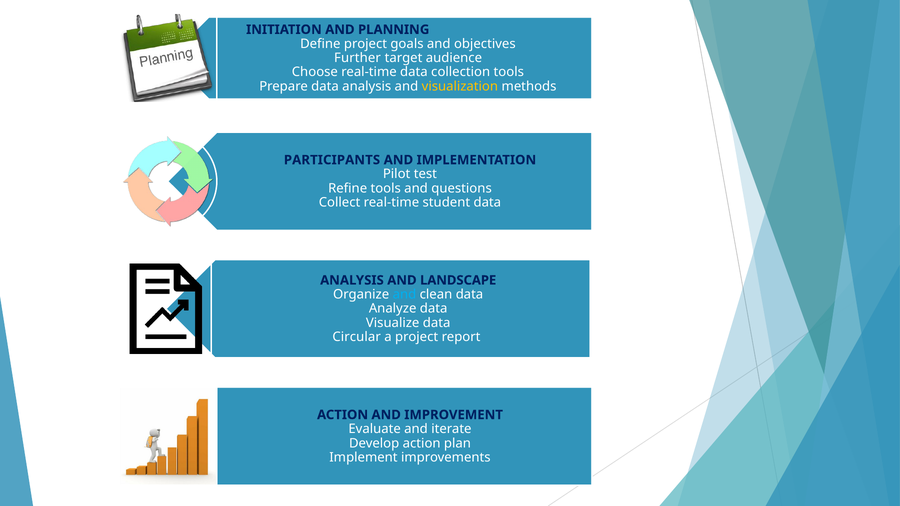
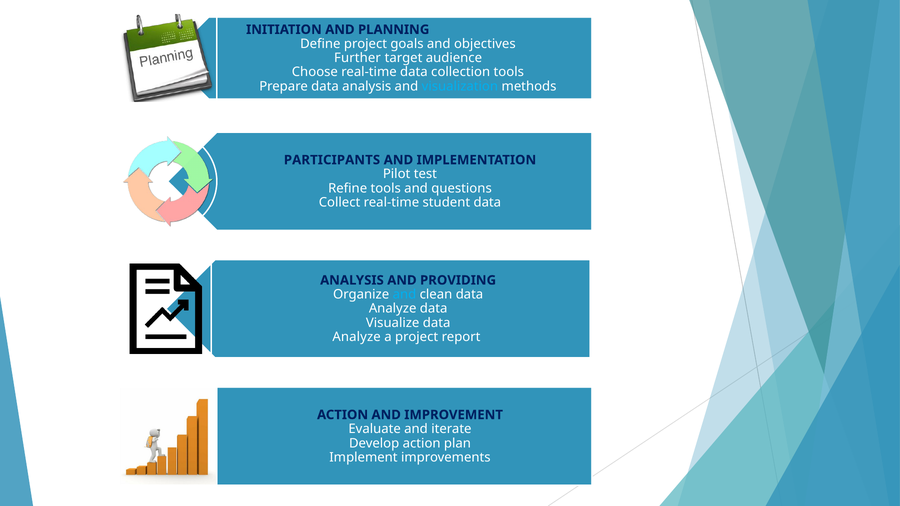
visualization colour: yellow -> light blue (460, 86)
LANDSCAPE: LANDSCAPE -> PROVIDING (458, 280)
Circular: Circular -> Analyze (357, 337)
